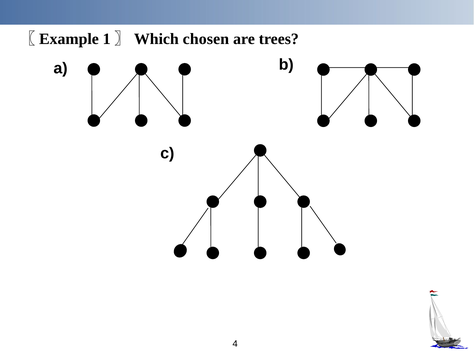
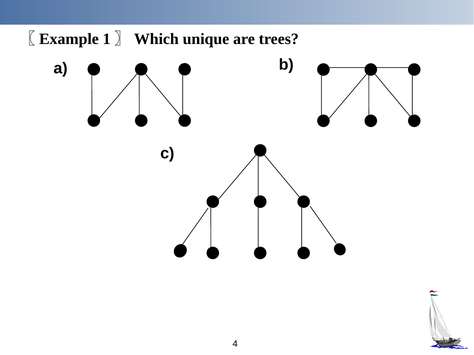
chosen: chosen -> unique (206, 39)
